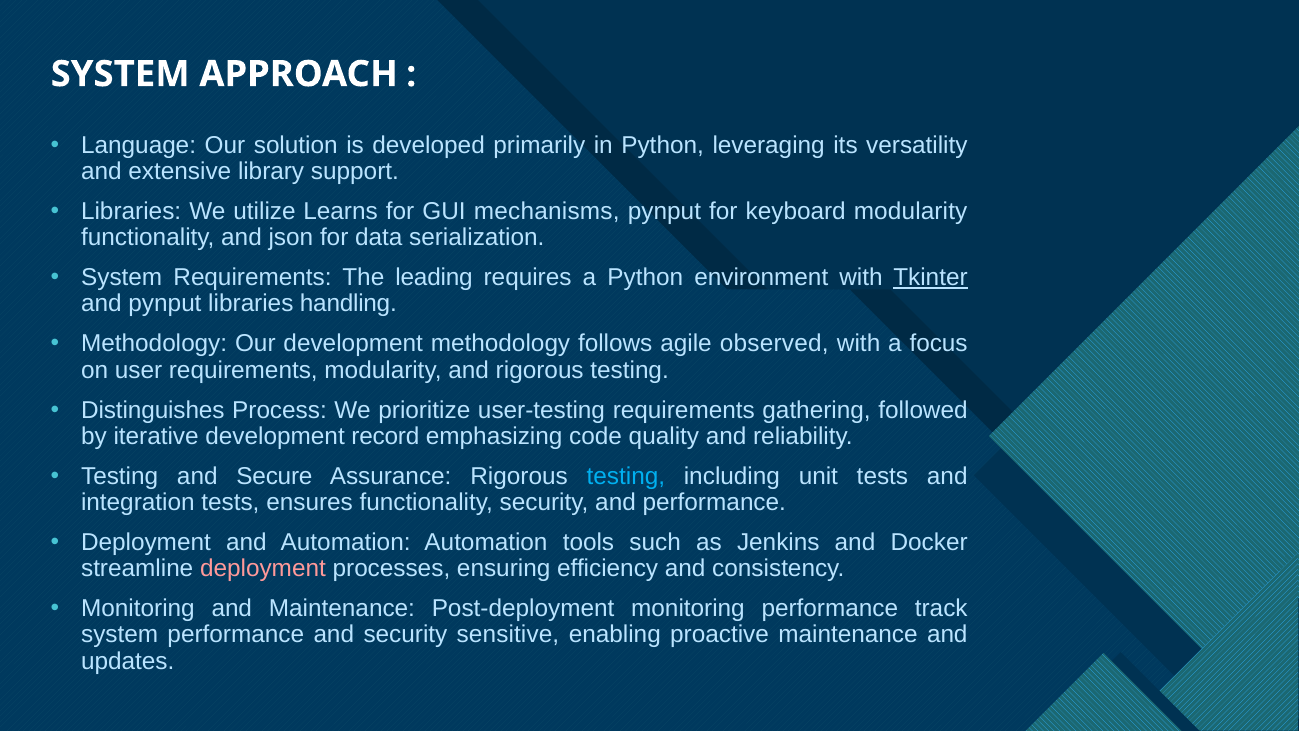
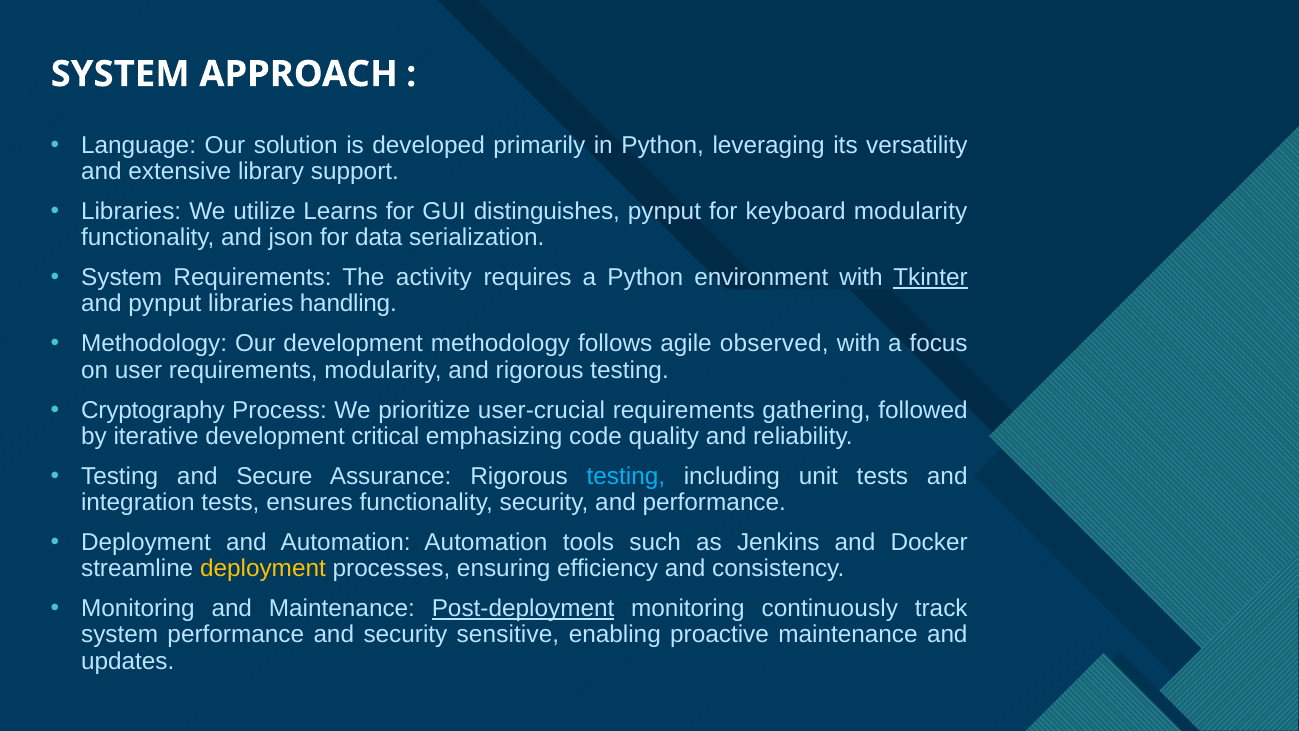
mechanisms: mechanisms -> distinguishes (547, 211)
leading: leading -> activity (434, 277)
Distinguishes: Distinguishes -> Cryptography (153, 410)
user-testing: user-testing -> user-crucial (541, 410)
record: record -> critical (385, 436)
deployment colour: pink -> yellow (263, 568)
Post-deployment underline: none -> present (523, 608)
monitoring performance: performance -> continuously (830, 608)
